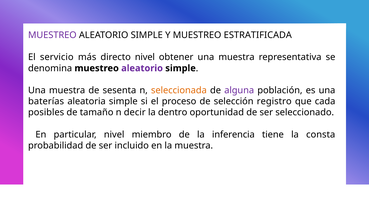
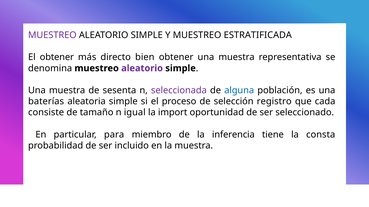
El servicio: servicio -> obtener (57, 57)
directo nivel: nivel -> bien (145, 57)
seleccionada colour: orange -> purple (179, 91)
alguna colour: purple -> blue (239, 91)
posibles: posibles -> consiste (46, 113)
decir: decir -> igual (135, 113)
dentro: dentro -> import (173, 113)
particular nivel: nivel -> para (114, 135)
